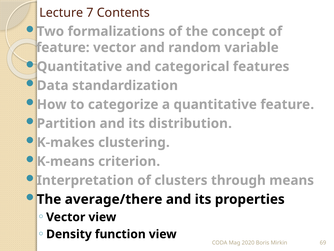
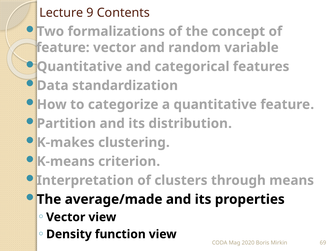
7: 7 -> 9 (90, 13)
average/there: average/there -> average/made (114, 199)
